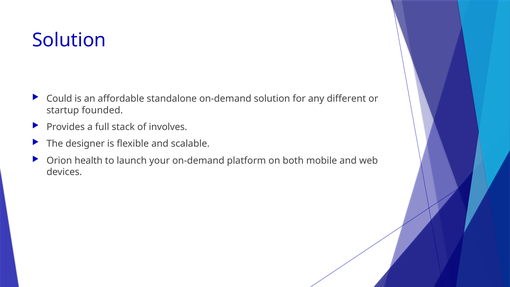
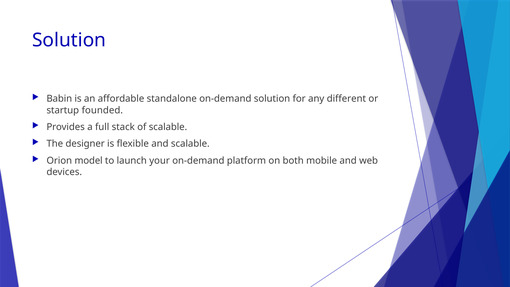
Could: Could -> Babin (59, 99)
of involves: involves -> scalable (168, 127)
health: health -> model (89, 161)
